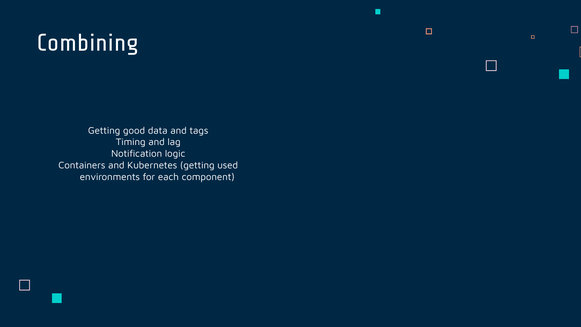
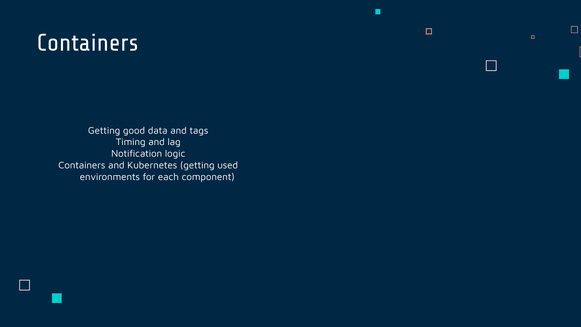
Combining: Combining -> Containers (88, 43)
